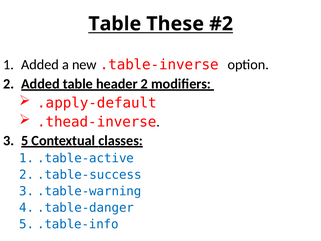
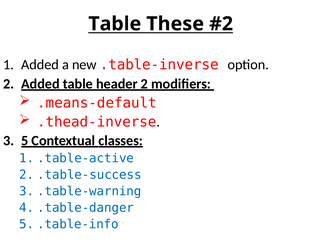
.apply-default: .apply-default -> .means-default (97, 103)
